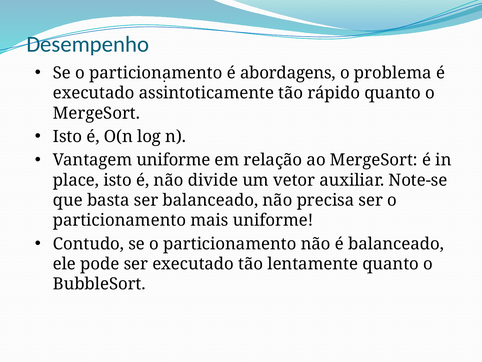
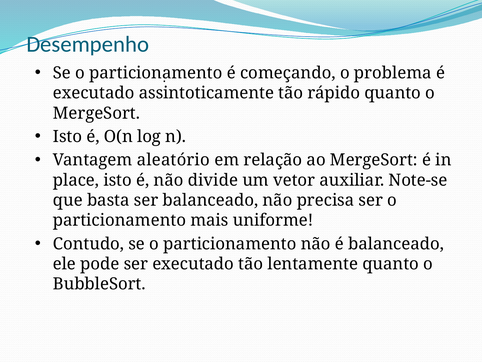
abordagens: abordagens -> começando (288, 73)
Vantagem uniforme: uniforme -> aleatório (173, 160)
